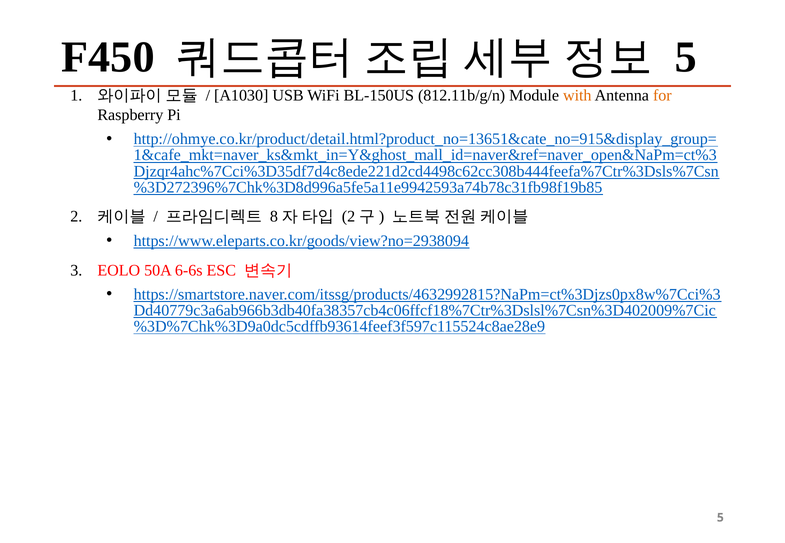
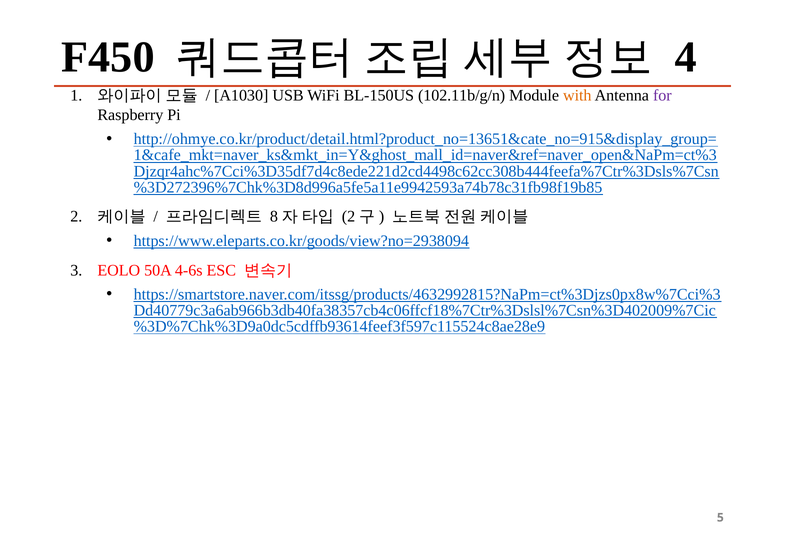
5: 5 -> 4 (686, 57)
812.11b/g/n: 812.11b/g/n -> 102.11b/g/n (462, 96)
for colour: orange -> purple (662, 96)
6-6s: 6-6s -> 4-6s (189, 270)
